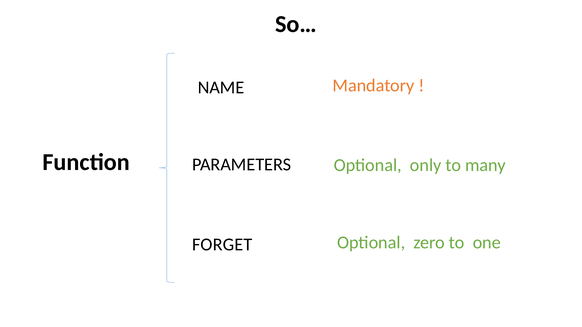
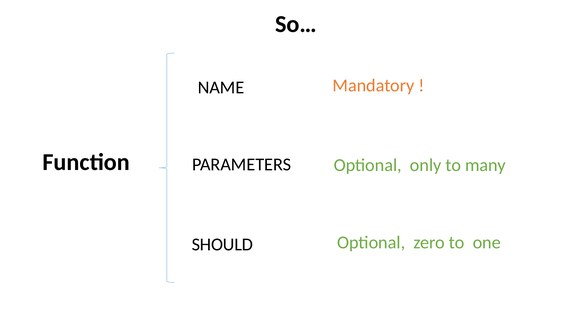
FORGET: FORGET -> SHOULD (222, 245)
